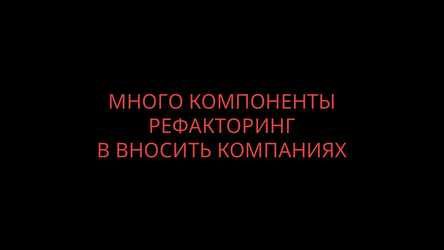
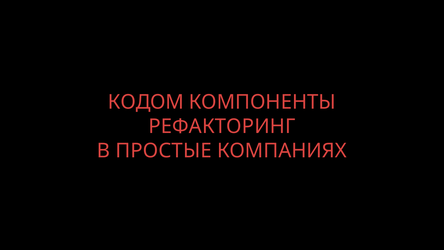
МНОГО: МНОГО -> КОДОМ (146, 102)
ВНОСИТЬ: ВНОСИТЬ -> ПРОСТЫЕ (164, 151)
